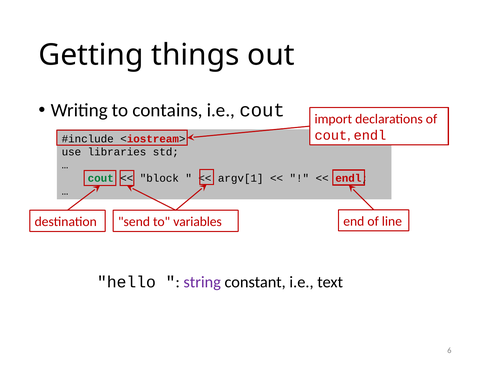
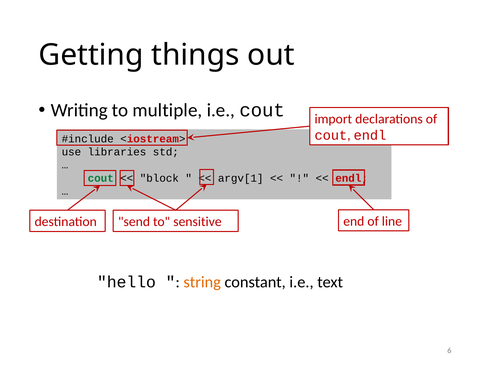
contains: contains -> multiple (167, 110)
variables: variables -> sensitive (197, 222)
string colour: purple -> orange (202, 282)
